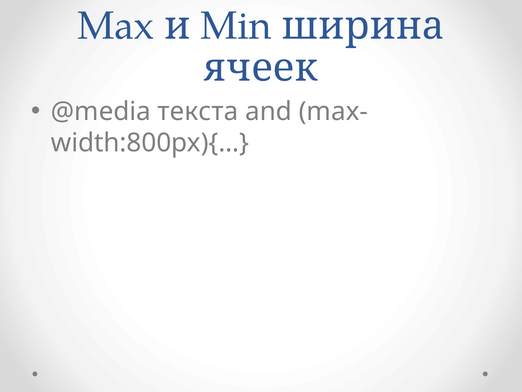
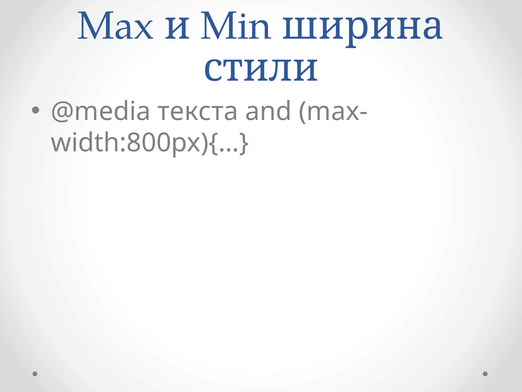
ячеек: ячеек -> стили (261, 68)
